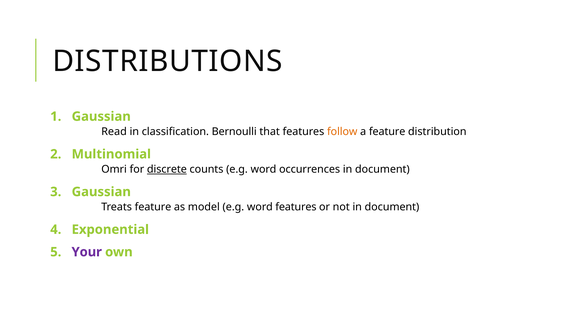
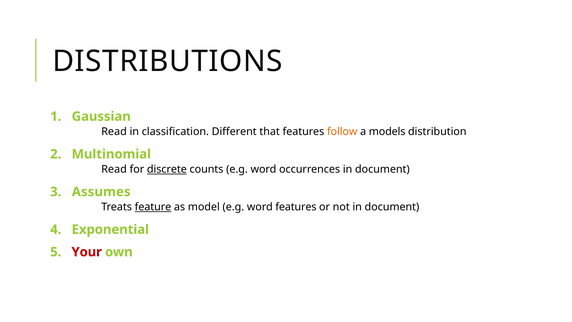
Bernoulli: Bernoulli -> Different (234, 132)
a feature: feature -> models (387, 132)
Omri: Omri -> Read (114, 169)
Gaussian: Gaussian -> Assumes (101, 192)
feature underline: none -> present (153, 207)
Your colour: purple -> red (87, 252)
